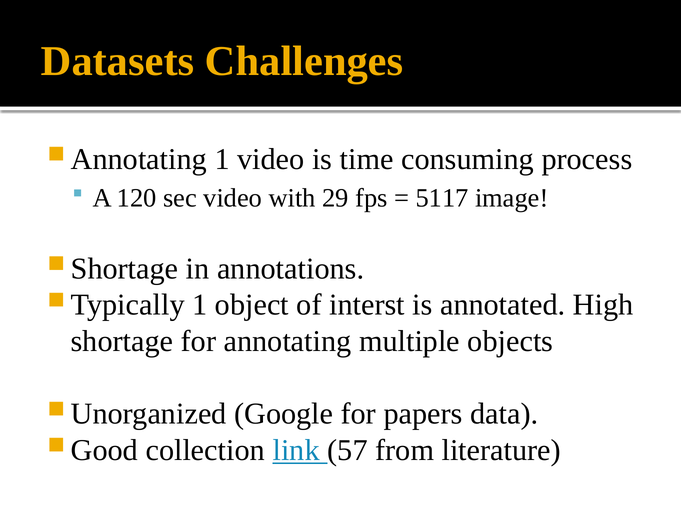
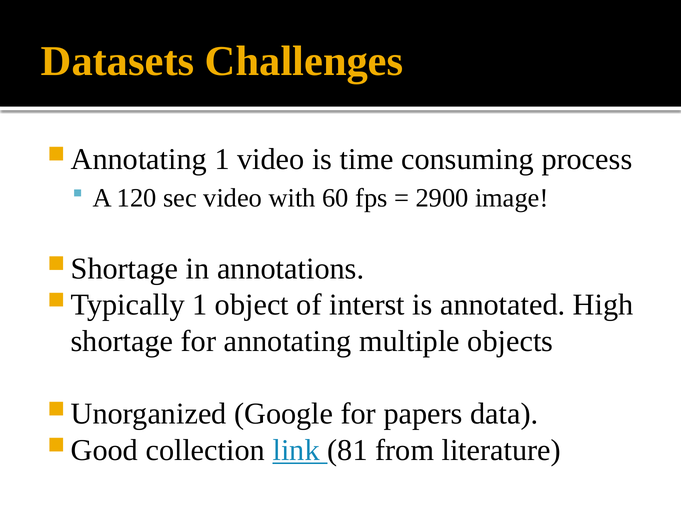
29: 29 -> 60 (335, 198)
5117: 5117 -> 2900 (442, 198)
57: 57 -> 81 (348, 451)
